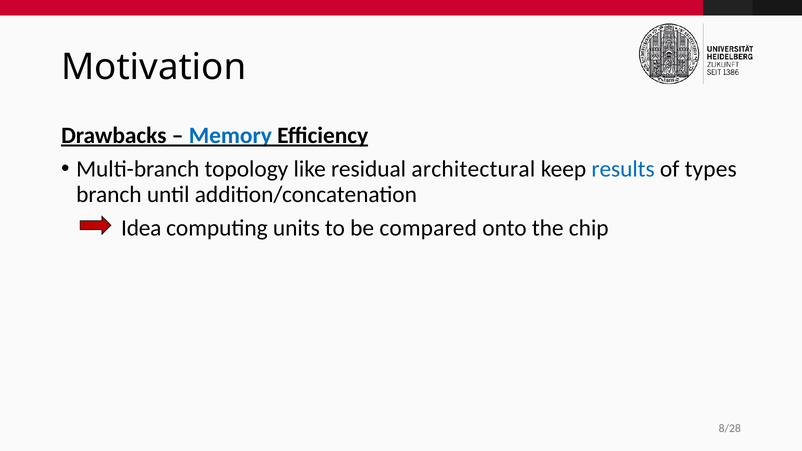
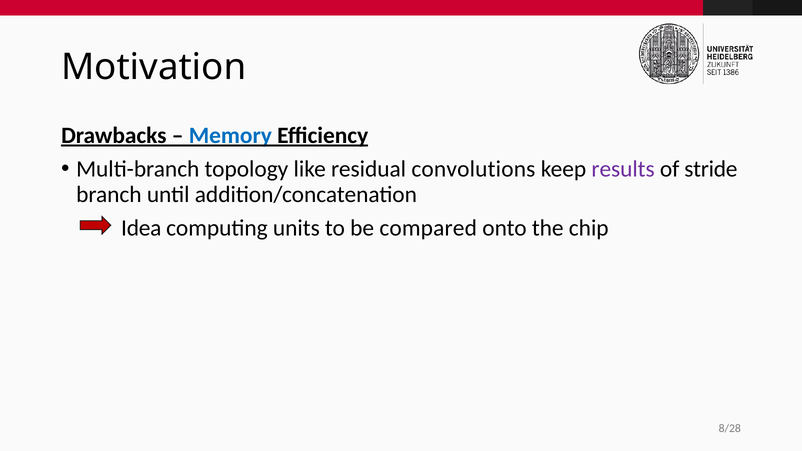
architectural: architectural -> convolutions (473, 169)
results colour: blue -> purple (623, 169)
types: types -> stride (711, 169)
